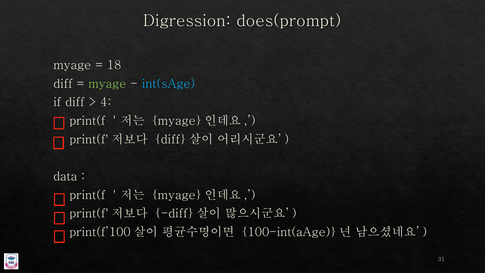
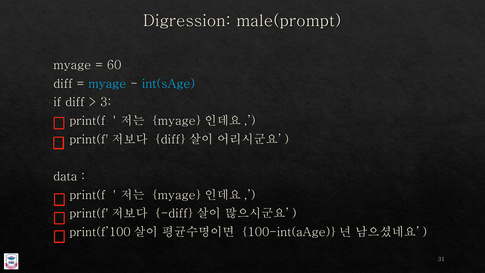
does(prompt: does(prompt -> male(prompt (289, 21)
18: 18 -> 60 (114, 65)
myage colour: light green -> light blue (107, 84)
4: 4 -> 3 (106, 102)
